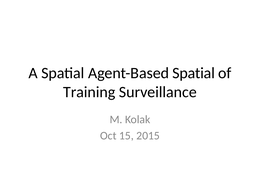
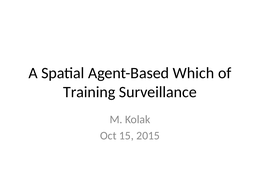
Agent-Based Spatial: Spatial -> Which (193, 73)
